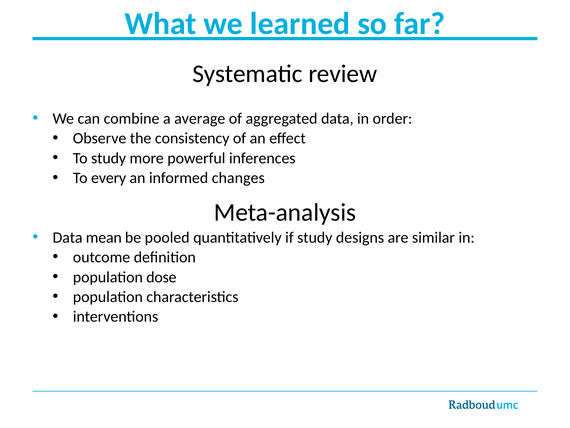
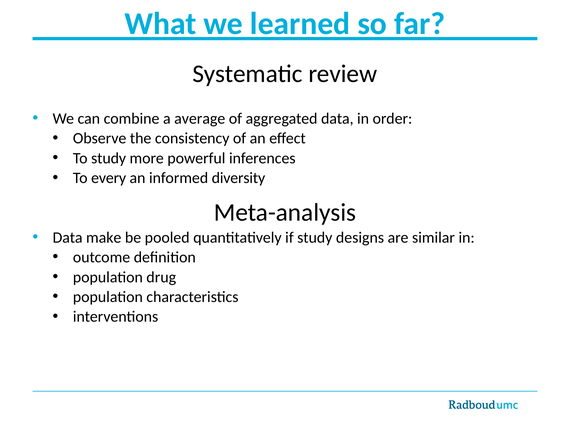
changes: changes -> diversity (238, 178)
mean: mean -> make (104, 237)
dose: dose -> drug (161, 277)
